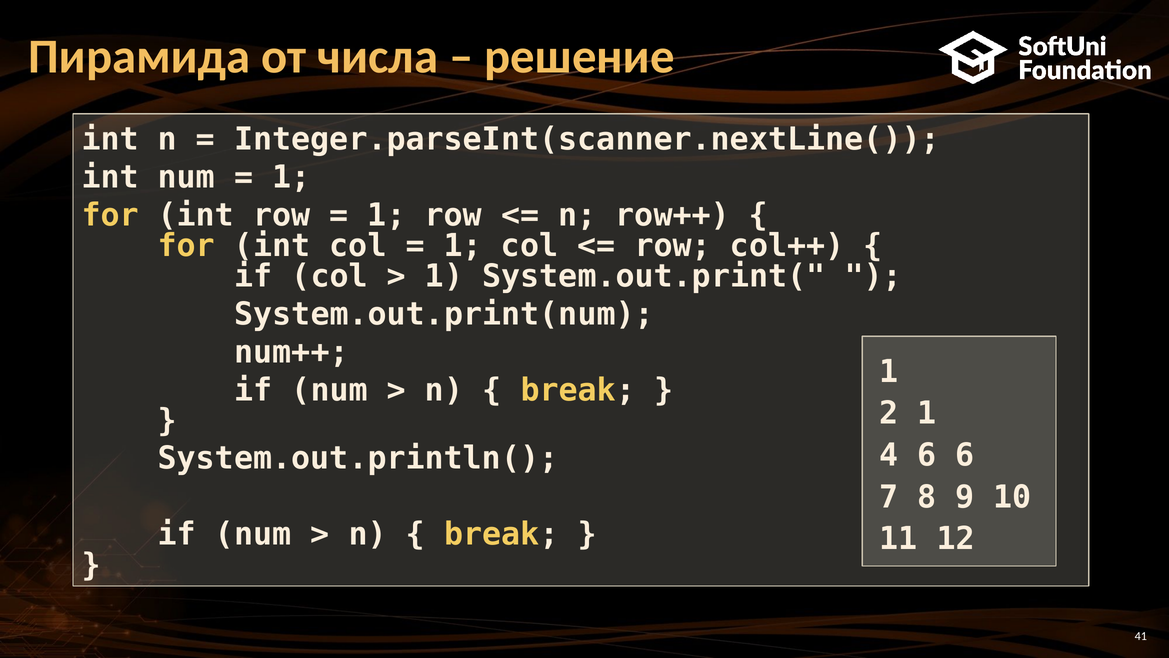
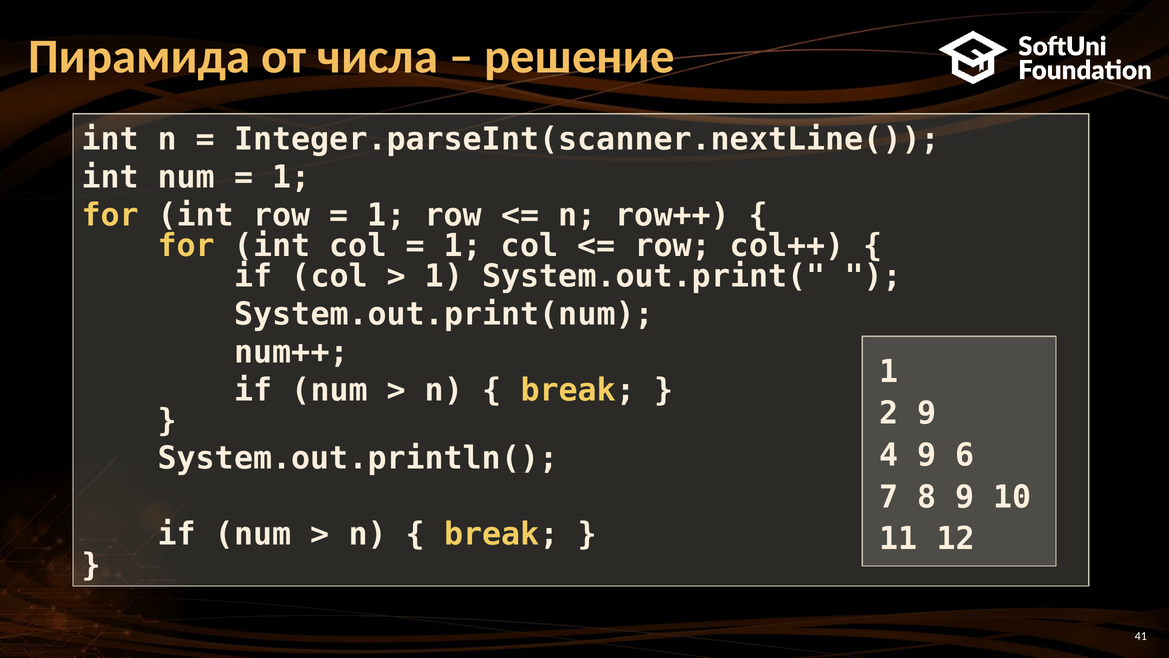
2 1: 1 -> 9 (927, 413)
4 6: 6 -> 9 (927, 455)
